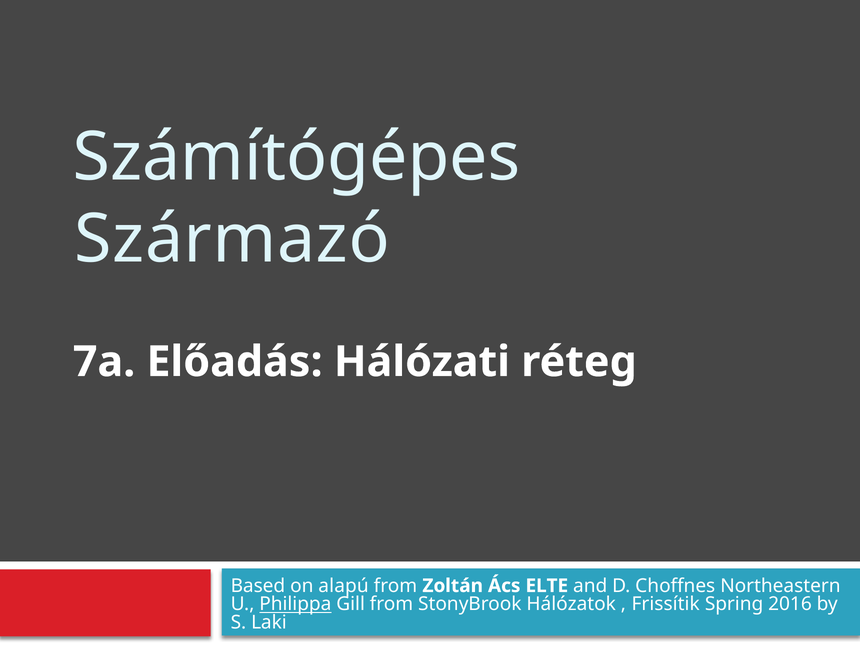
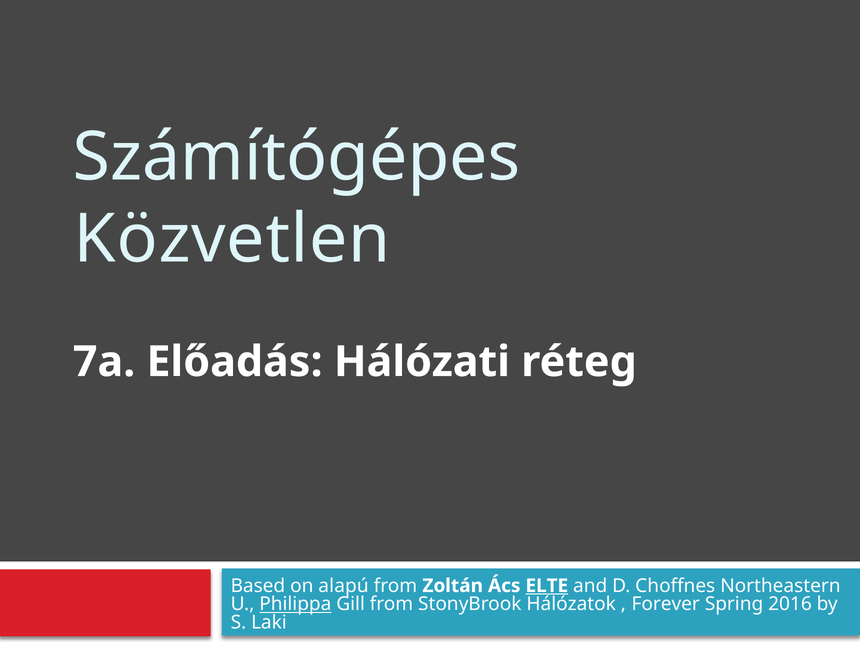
Származó: Származó -> Közvetlen (232, 239)
ELTE underline: none -> present (547, 586)
Frissítik: Frissítik -> Forever (666, 604)
